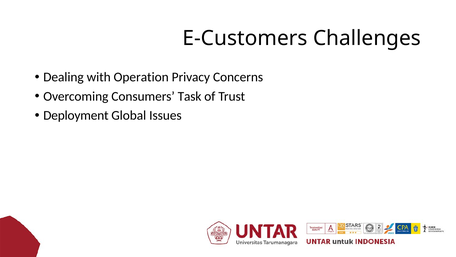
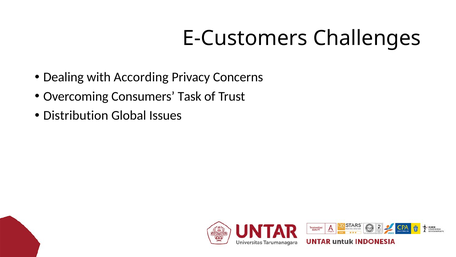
Operation: Operation -> According (141, 77)
Deployment: Deployment -> Distribution (76, 115)
